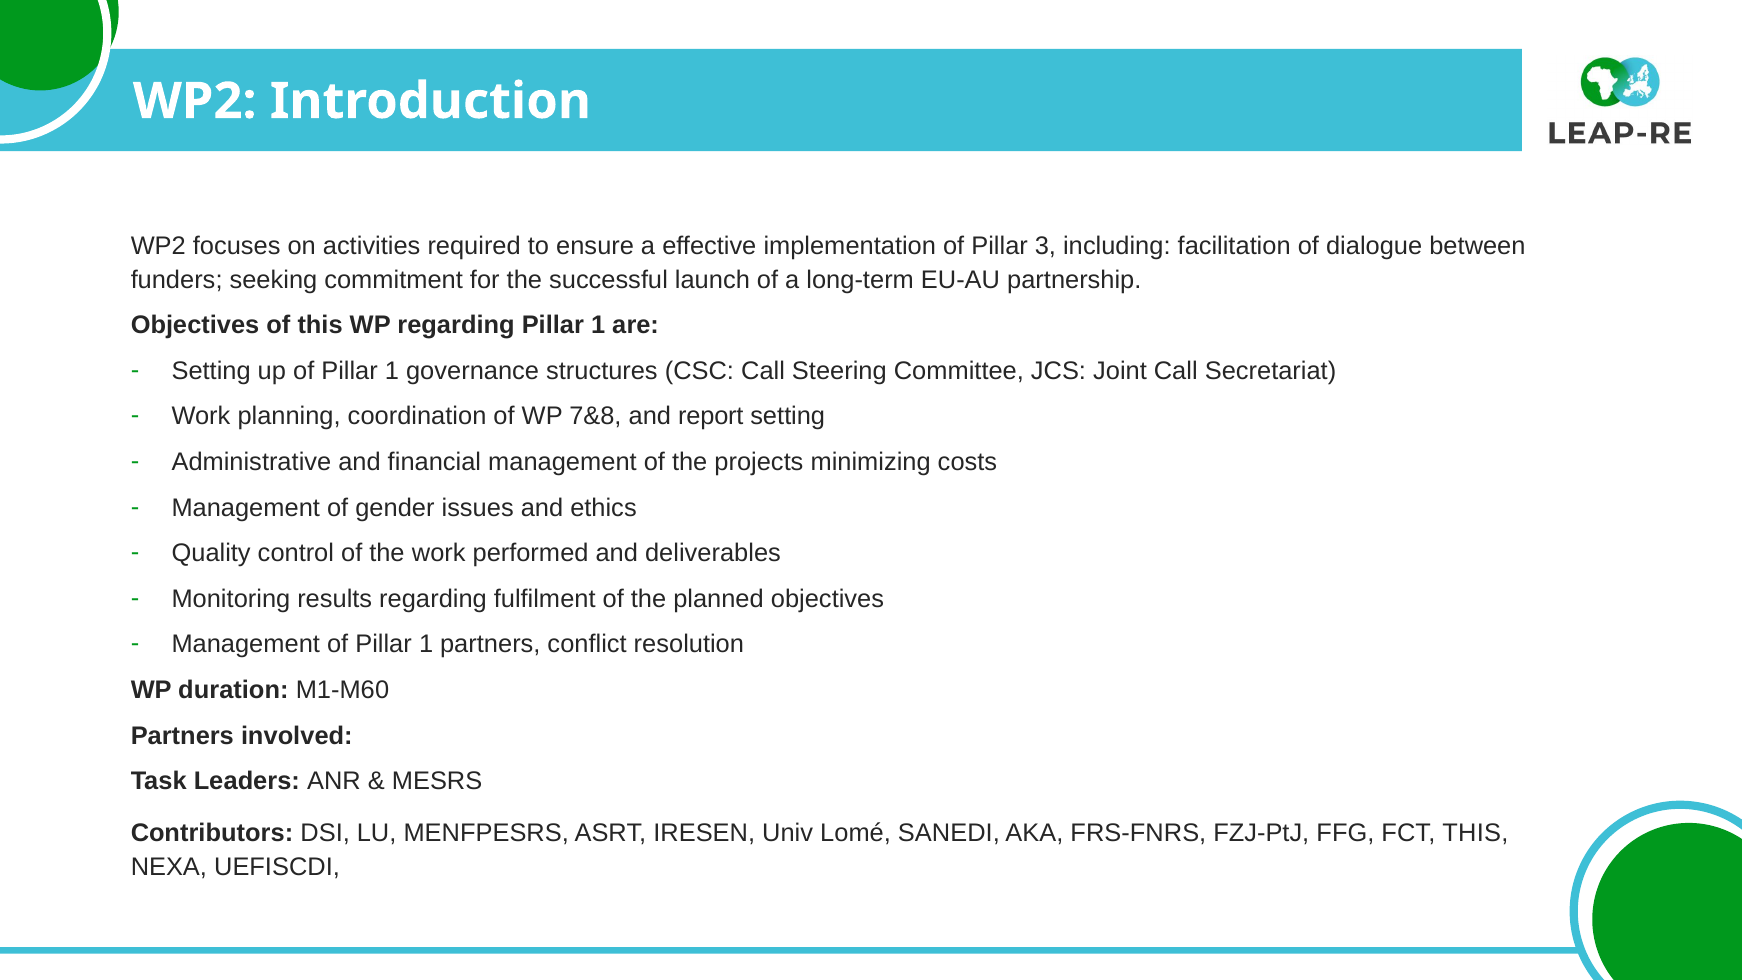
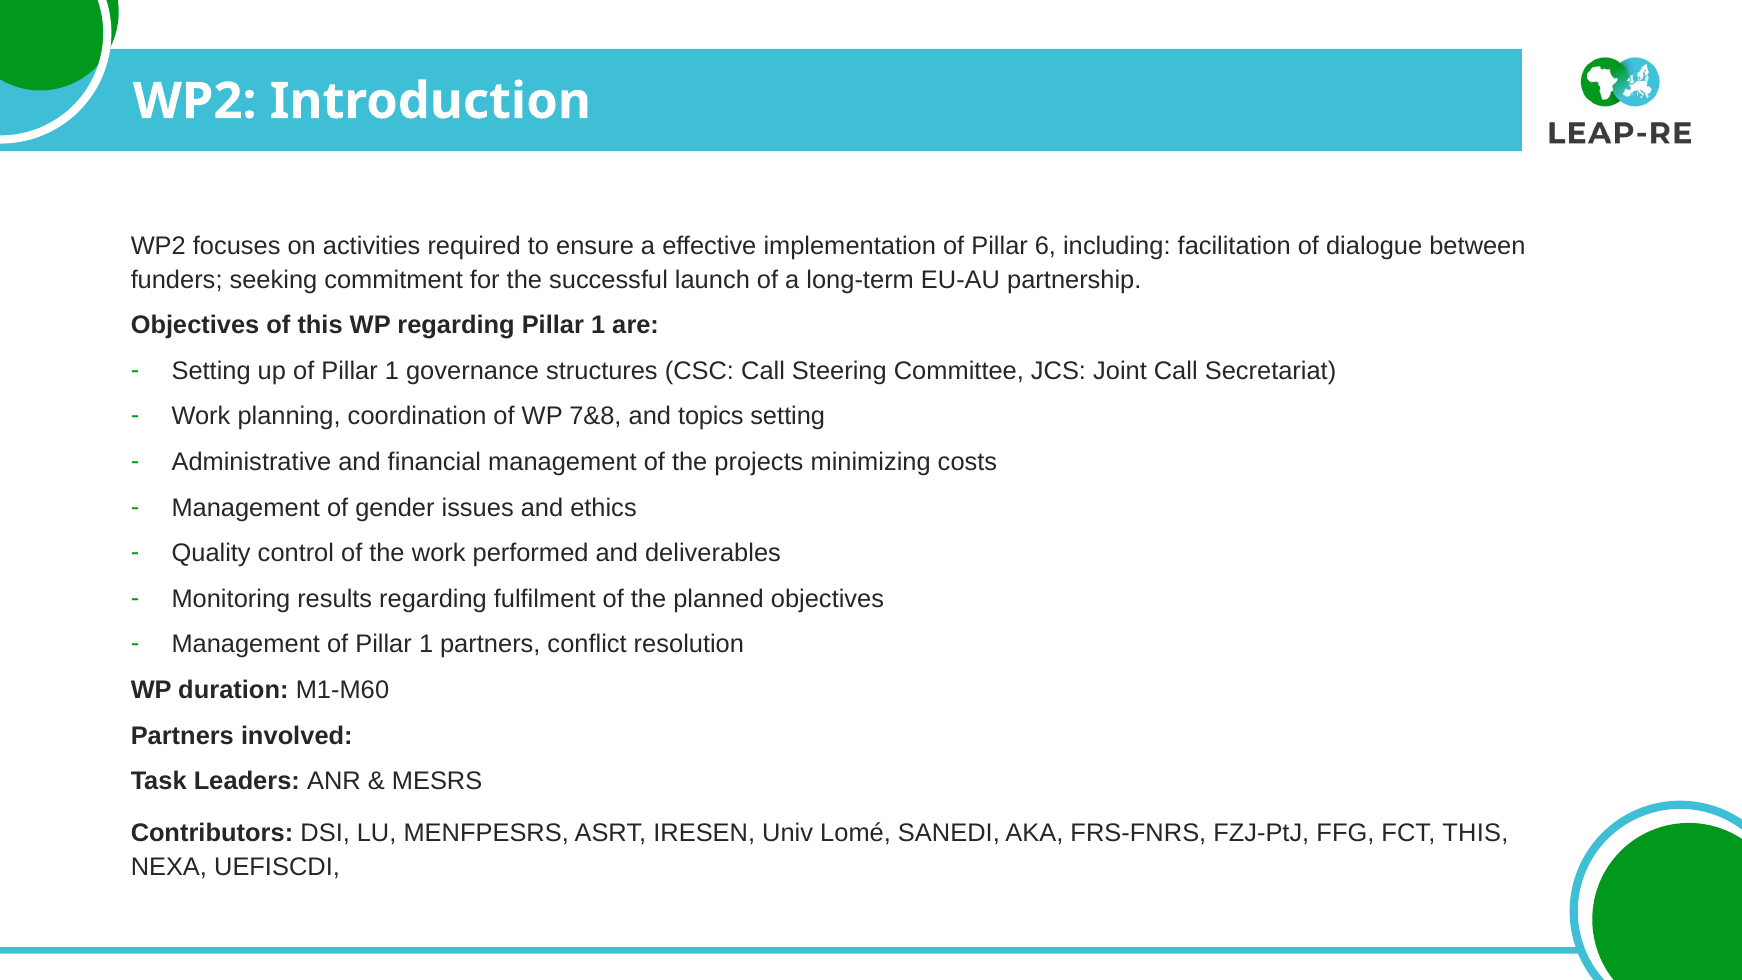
3: 3 -> 6 (1045, 246)
report: report -> topics (711, 416)
